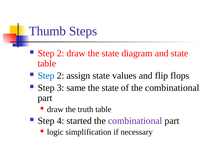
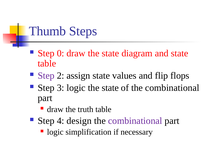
2: 2 -> 0 (61, 53)
Step colour: blue -> purple (46, 75)
3 same: same -> logic (76, 88)
started: started -> design (79, 121)
